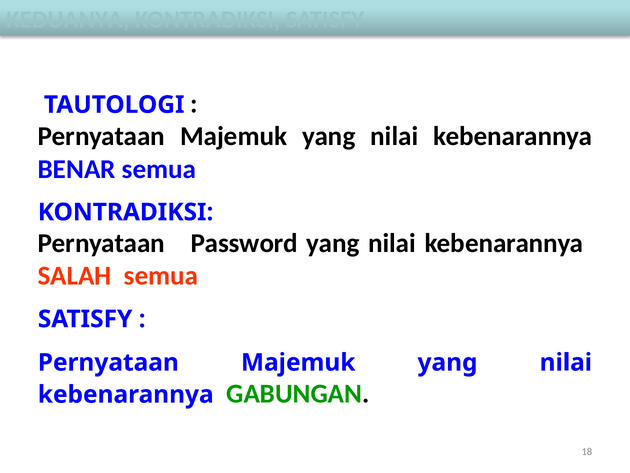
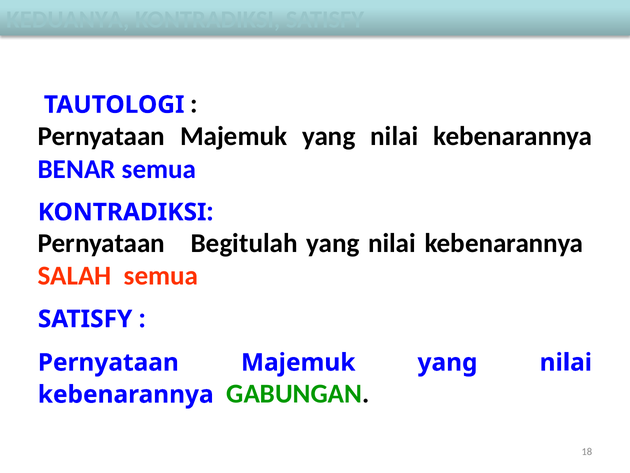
Password: Password -> Begitulah (244, 243)
